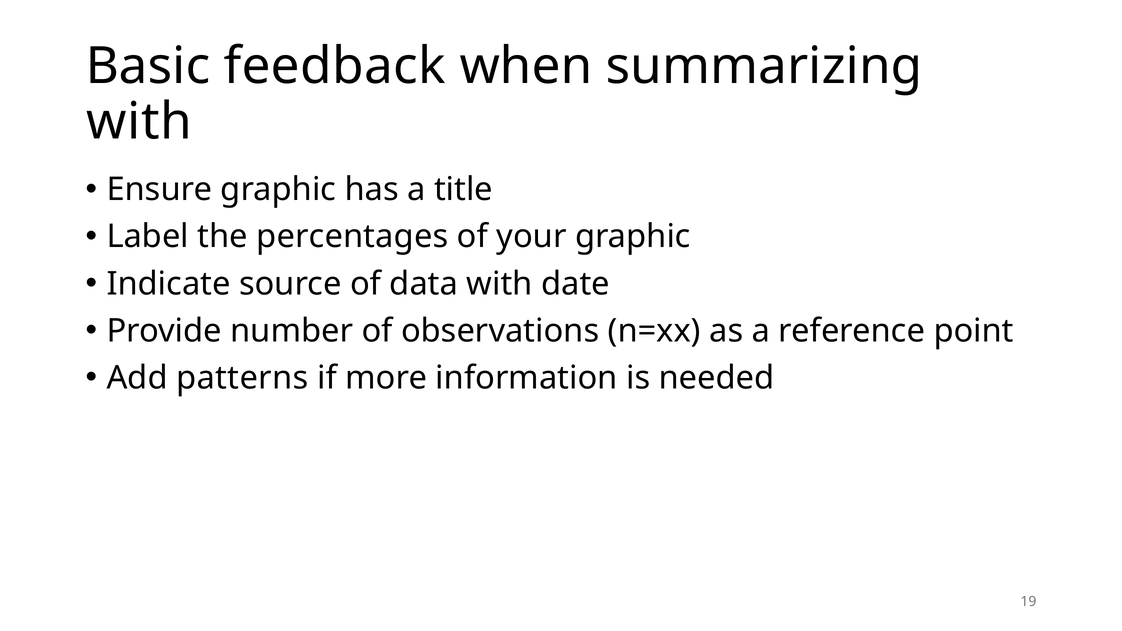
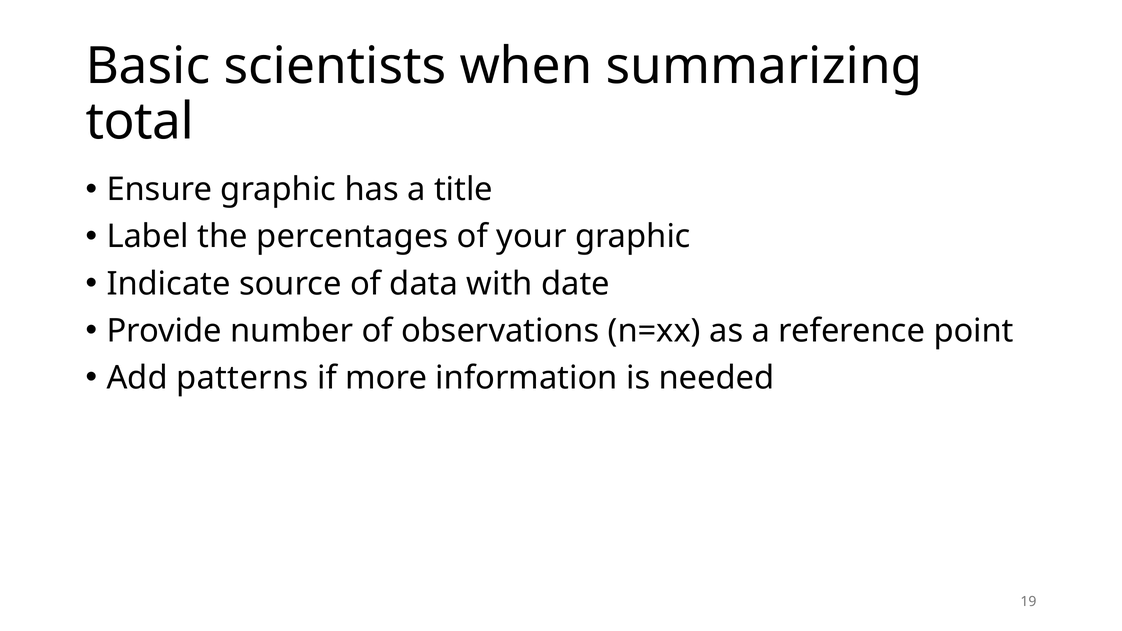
feedback: feedback -> scientists (335, 66)
with: with -> total (140, 122)
